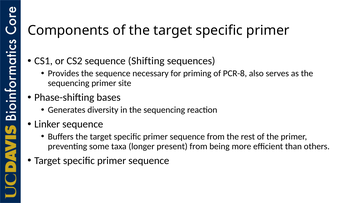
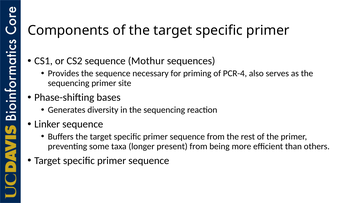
Shifting: Shifting -> Mothur (146, 61)
PCR-8: PCR-8 -> PCR-4 (235, 73)
